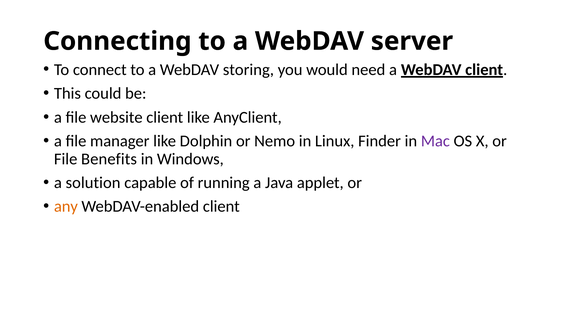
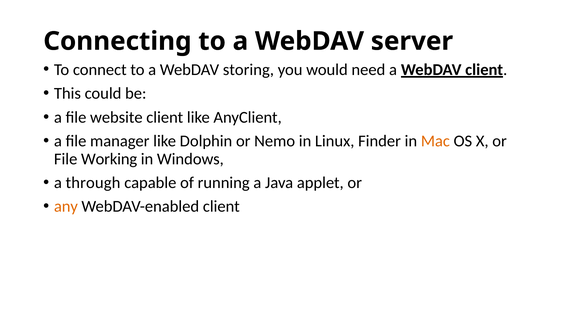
Mac colour: purple -> orange (435, 141)
Benefits: Benefits -> Working (109, 159)
solution: solution -> through (93, 183)
